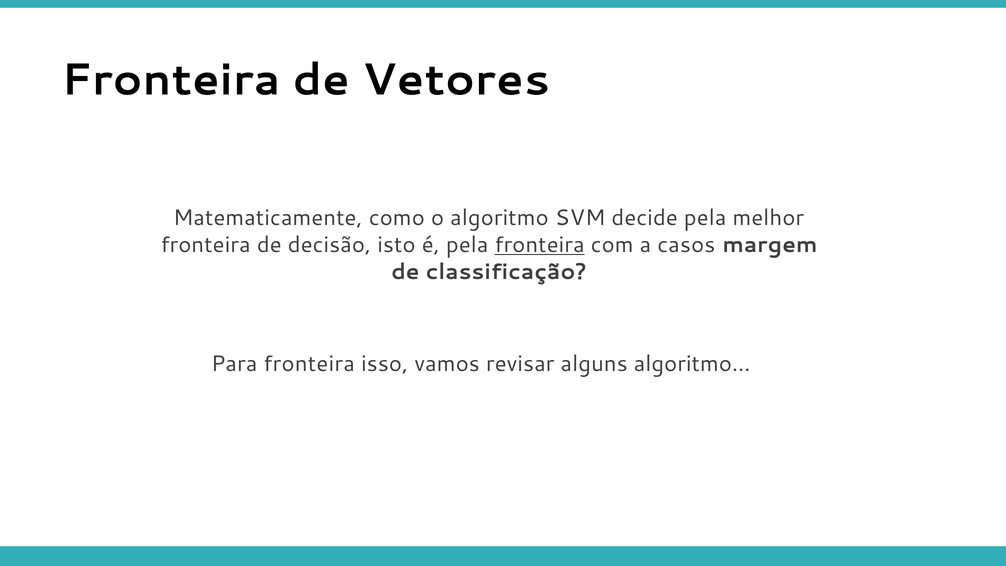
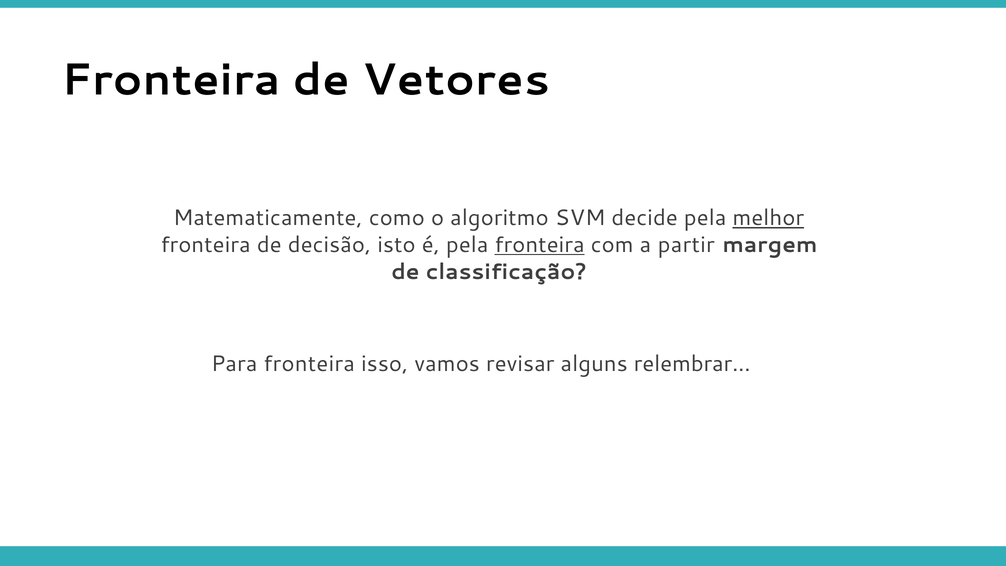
melhor underline: none -> present (768, 218)
casos: casos -> partir (686, 245)
alguns algoritmo: algoritmo -> relembrar (692, 364)
